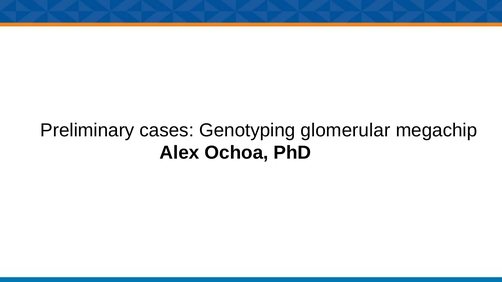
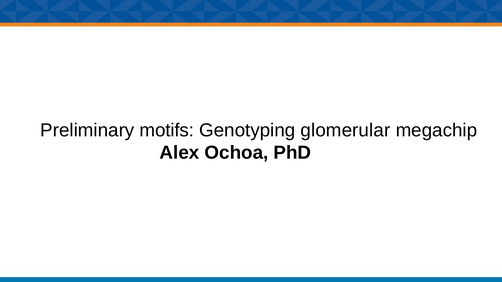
cases: cases -> motifs (167, 130)
